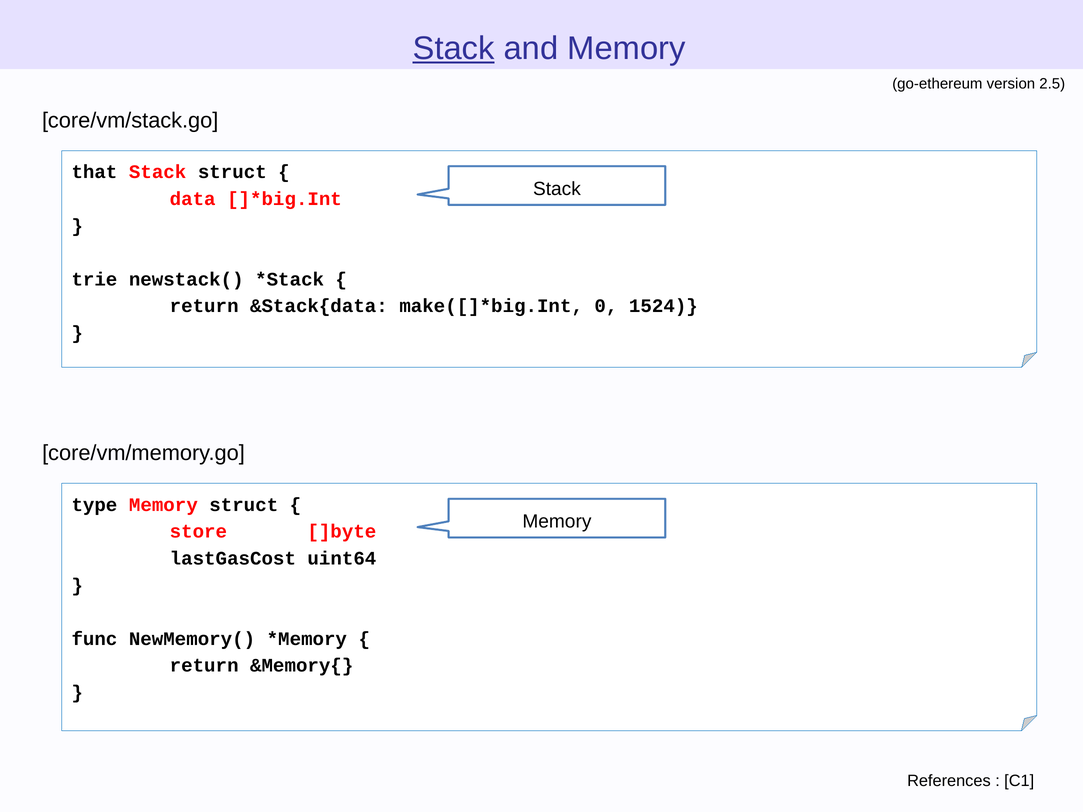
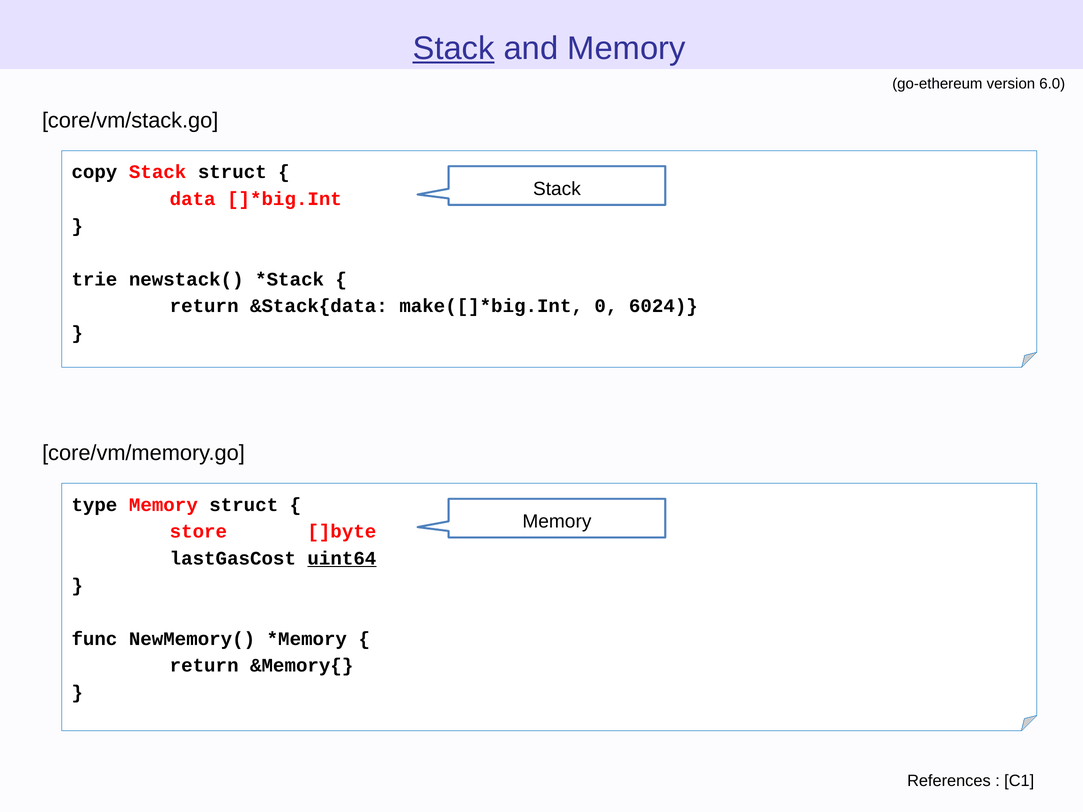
2.5: 2.5 -> 6.0 (1052, 84)
that: that -> copy (94, 172)
1524: 1524 -> 6024 (663, 306)
uint64 underline: none -> present (342, 559)
